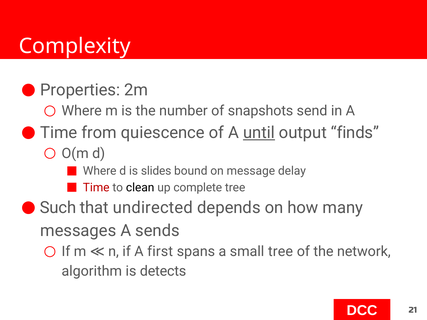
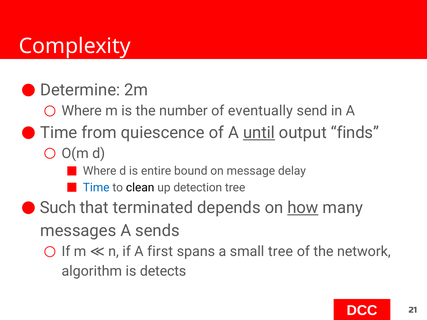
Properties: Properties -> Determine (80, 90)
snapshots: snapshots -> eventually (260, 111)
slides: slides -> entire (156, 171)
Time colour: red -> blue (96, 188)
complete: complete -> detection (198, 188)
undirected: undirected -> terminated (153, 208)
how underline: none -> present (303, 208)
